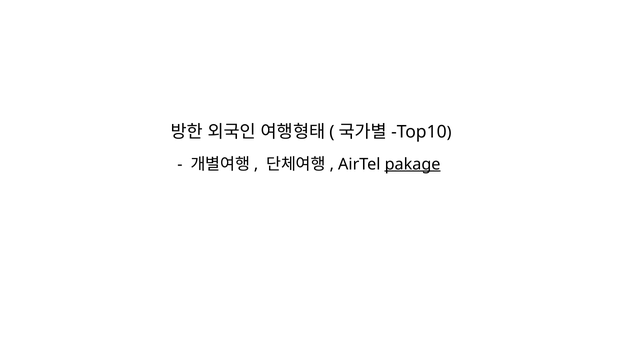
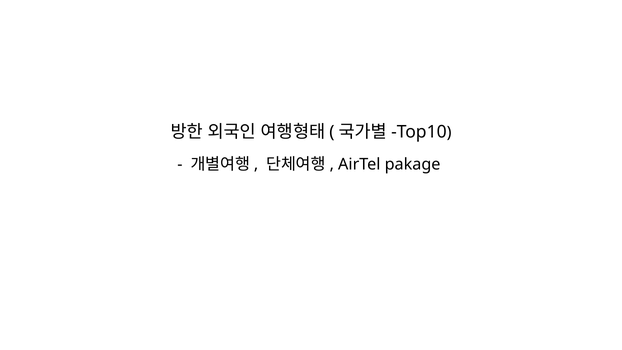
pakage underline: present -> none (413, 164)
